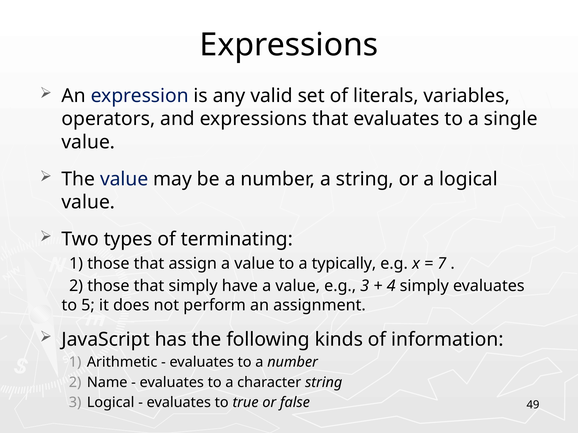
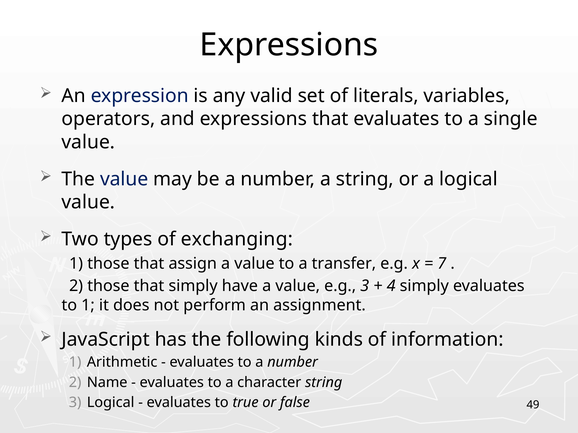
terminating: terminating -> exchanging (237, 240)
typically: typically -> transfer (344, 264)
to 5: 5 -> 1 (88, 306)
